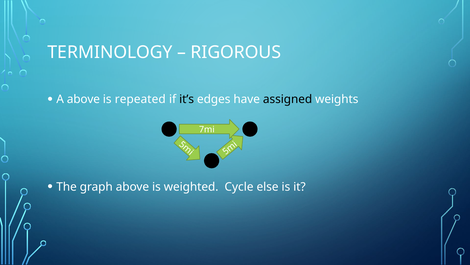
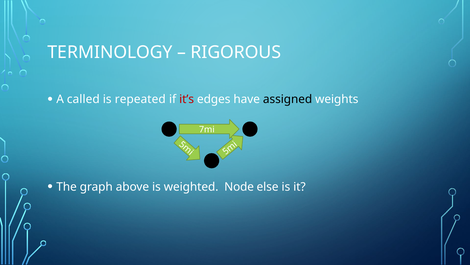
A above: above -> called (83, 99)
it’s colour: black -> red (187, 99)
Cycle: Cycle -> Node (239, 186)
